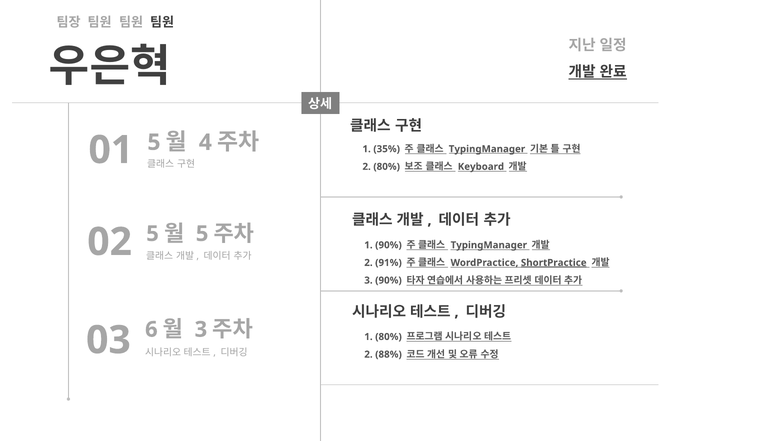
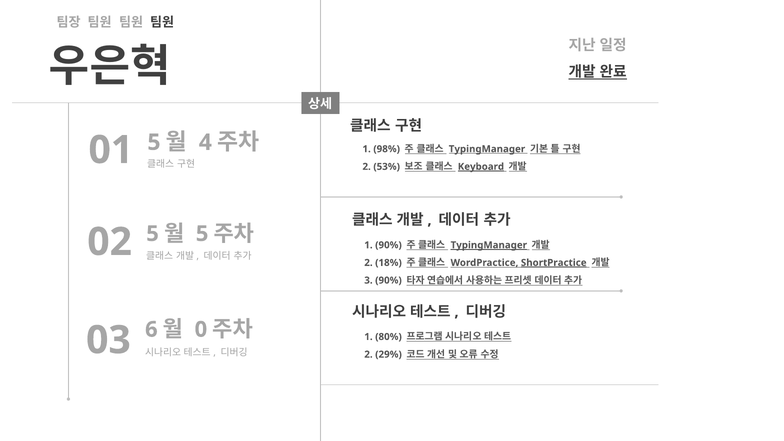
35%: 35% -> 98% (387, 149)
2 80%: 80% -> 53% (387, 167)
Keyboard underline: none -> present (481, 167)
TypingManager underline: none -> present (489, 245)
91%: 91% -> 18% (388, 263)
3: 3 -> 0 (201, 329)
88%: 88% -> 29% (389, 354)
